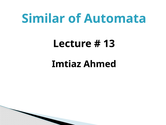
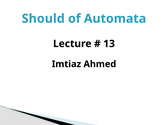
Similar: Similar -> Should (43, 19)
